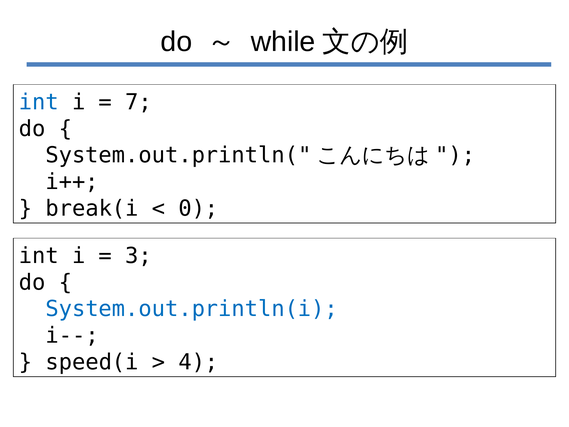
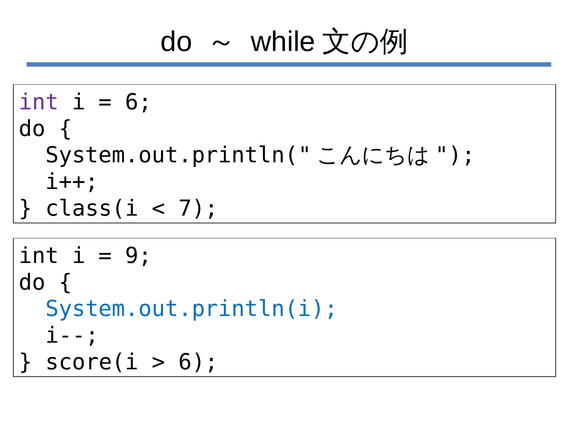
int colour: blue -> purple (39, 102)
7: 7 -> 6 (139, 102)
break(i: break(i -> class(i (92, 208)
0: 0 -> 7 (198, 208)
3: 3 -> 9 (139, 256)
speed(i: speed(i -> score(i (92, 362)
4: 4 -> 6 (198, 362)
